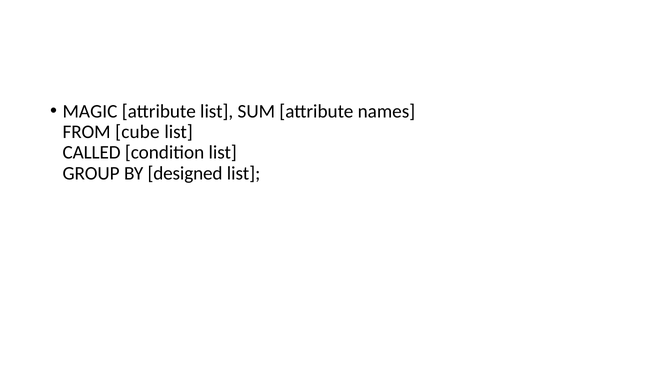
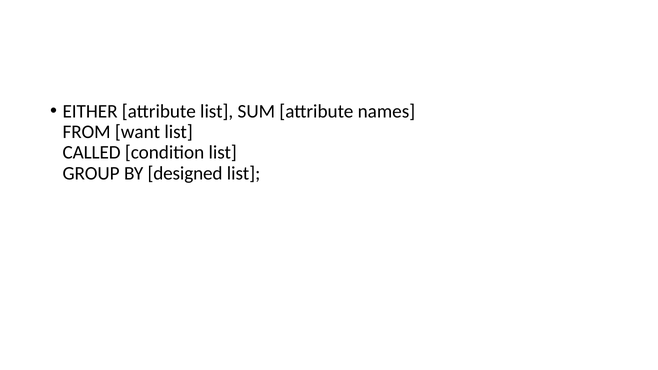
MAGIC: MAGIC -> EITHER (90, 111)
cube: cube -> want (138, 132)
